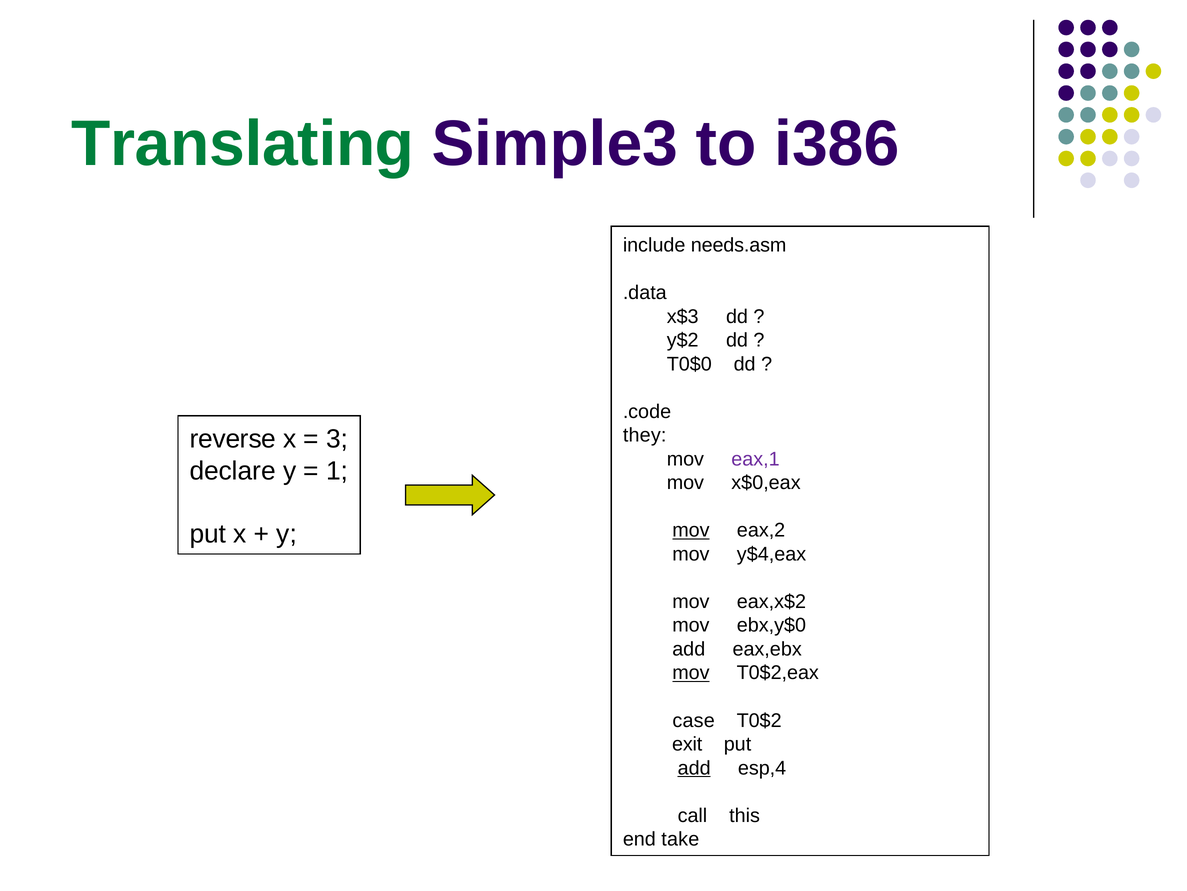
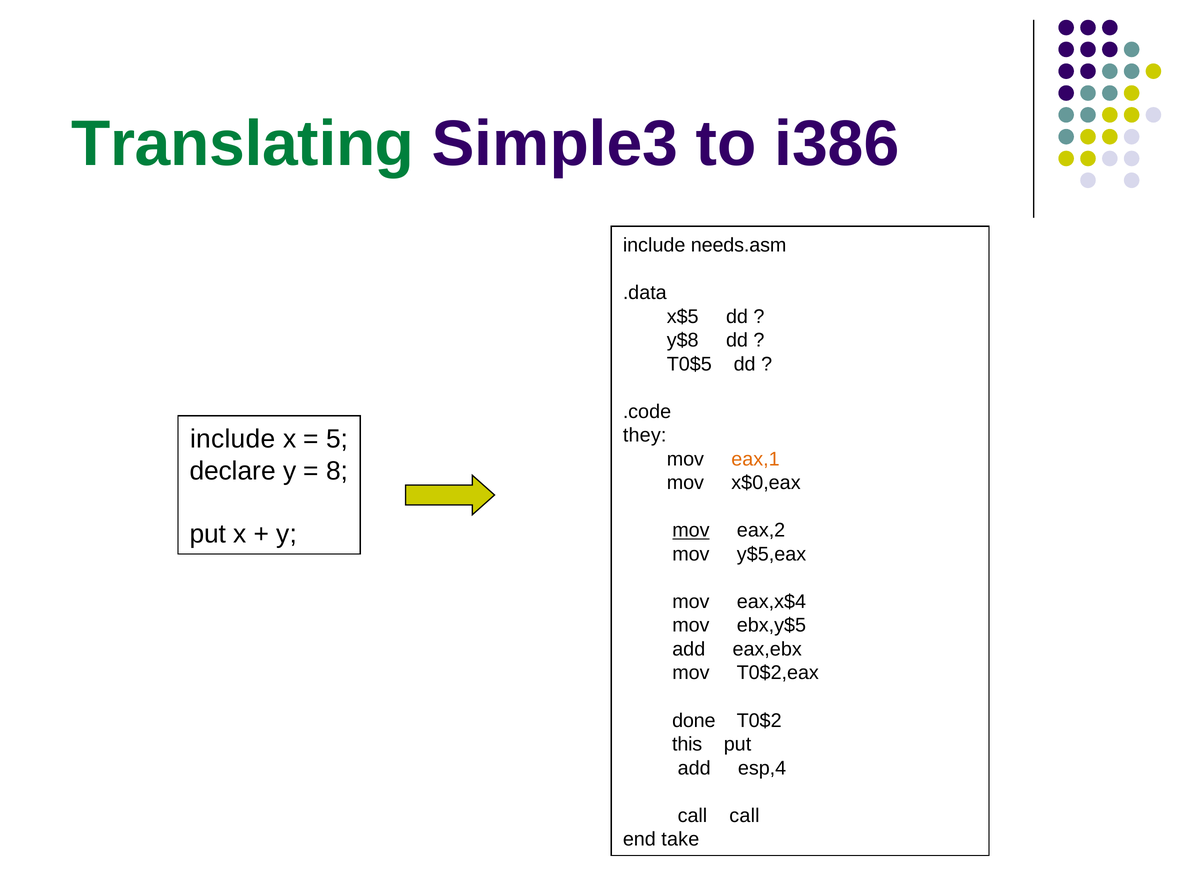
x$3: x$3 -> x$5 (683, 316)
y$2: y$2 -> y$8 (683, 340)
T0$0: T0$0 -> T0$5 (689, 364)
reverse: reverse -> include (233, 439)
3: 3 -> 5 (337, 439)
eax,1 colour: purple -> orange (755, 459)
1: 1 -> 8 (337, 471)
y$4,eax: y$4,eax -> y$5,eax (772, 554)
eax,x$2: eax,x$2 -> eax,x$4 (771, 601)
ebx,y$0: ebx,y$0 -> ebx,y$5 (771, 625)
mov underline: present -> none (691, 672)
case: case -> done (694, 720)
exit: exit -> this (687, 744)
add underline: present -> none (694, 767)
call this: this -> call (744, 815)
